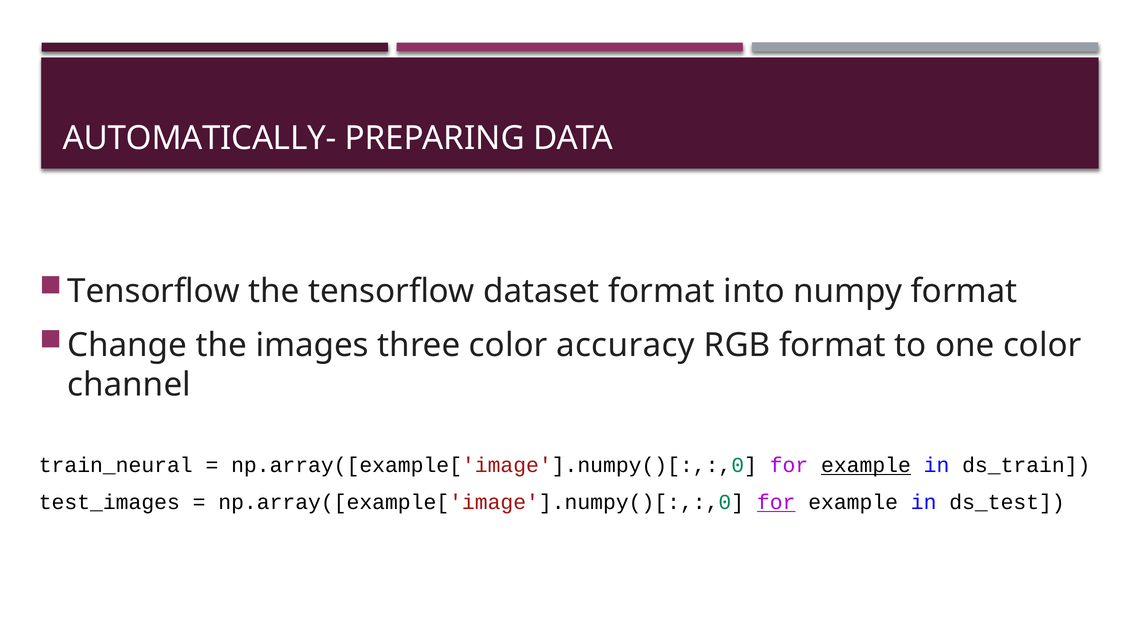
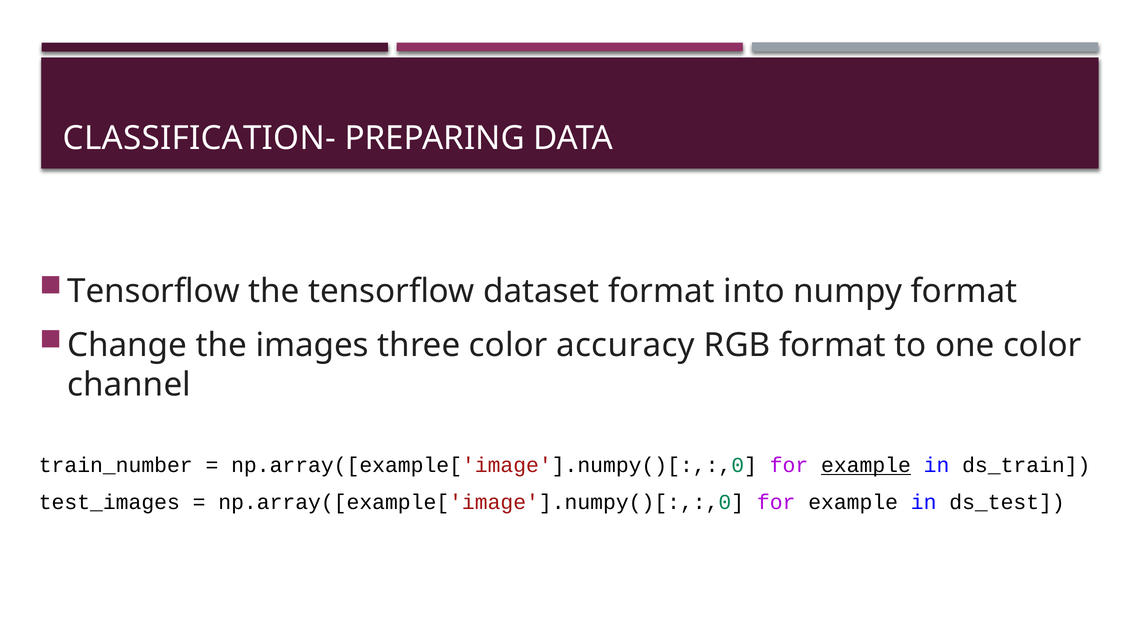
AUTOMATICALLY-: AUTOMATICALLY- -> CLASSIFICATION- (199, 138)
train_neural: train_neural -> train_number (116, 465)
for underline: present -> none (776, 502)
